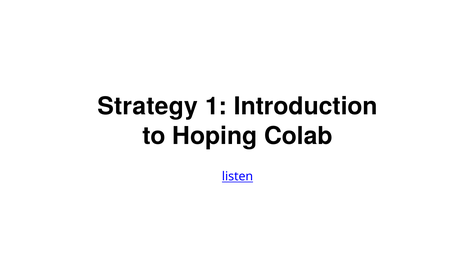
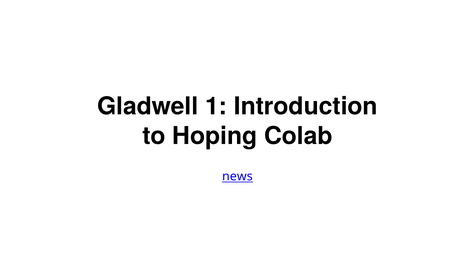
Strategy: Strategy -> Gladwell (148, 106)
listen: listen -> news (237, 176)
